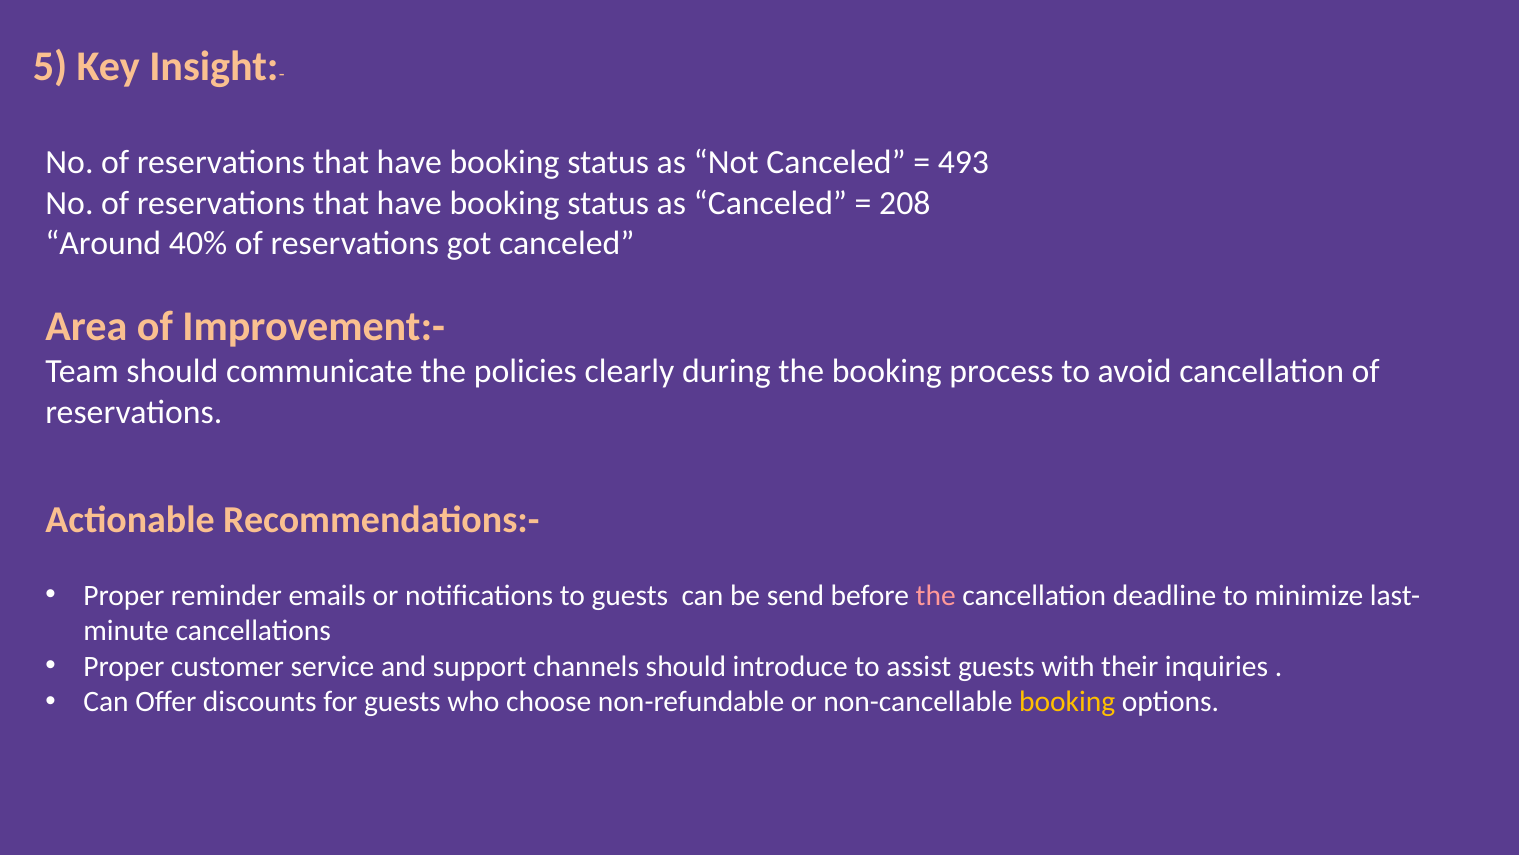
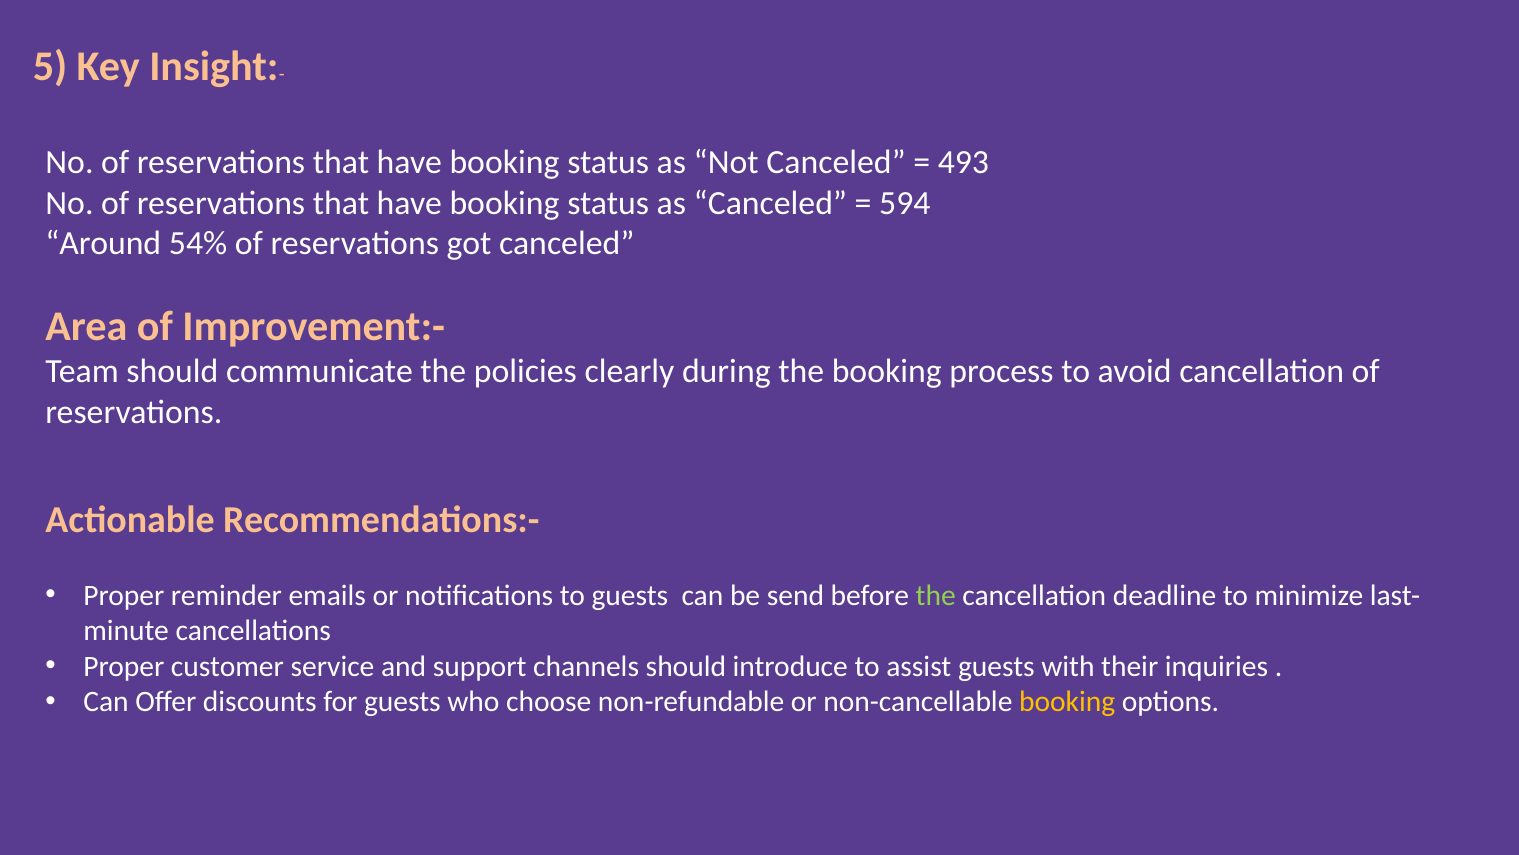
208: 208 -> 594 (905, 203)
40%: 40% -> 54% (198, 243)
the colour: pink -> light green (936, 595)
